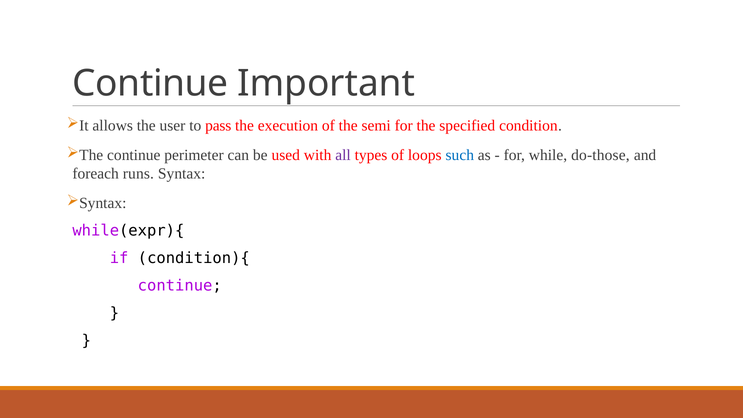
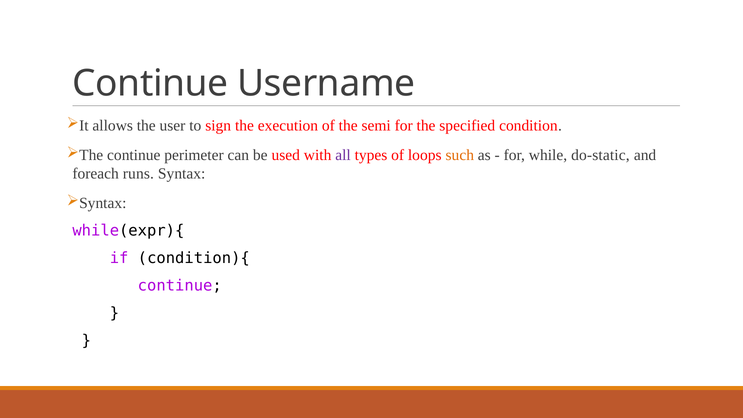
Important: Important -> Username (326, 83)
pass: pass -> sign (218, 126)
such colour: blue -> orange (460, 155)
do-those: do-those -> do-static (600, 155)
